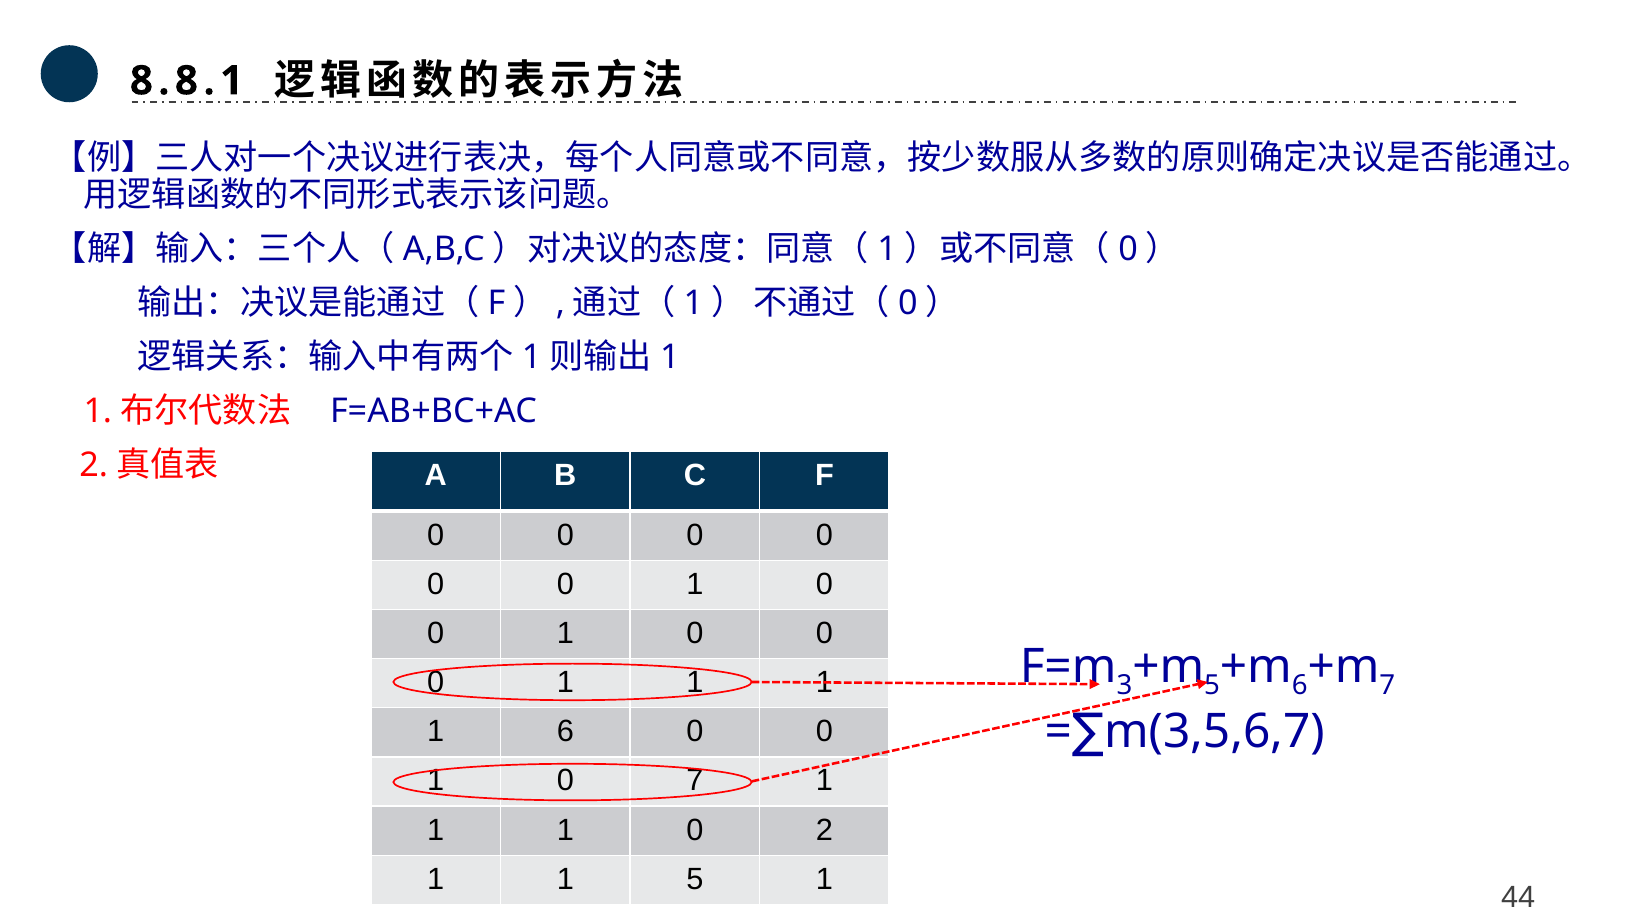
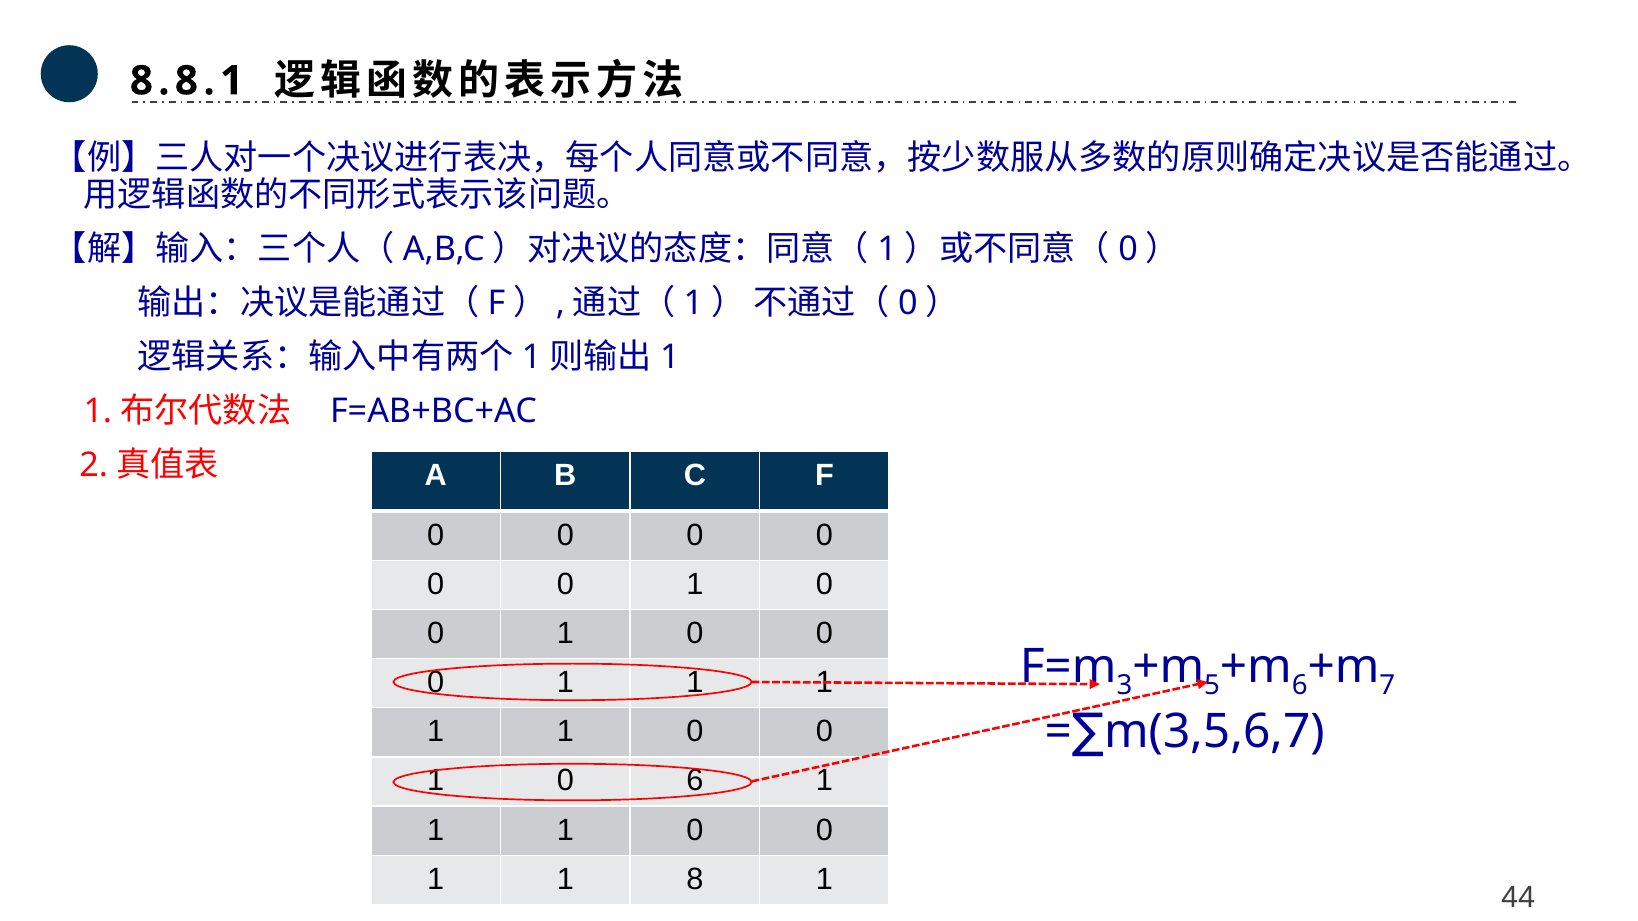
6: 6 -> 1 (565, 732)
0 7: 7 -> 6 (695, 781)
2: 2 -> 0 (824, 830)
1 5: 5 -> 8 (695, 879)
